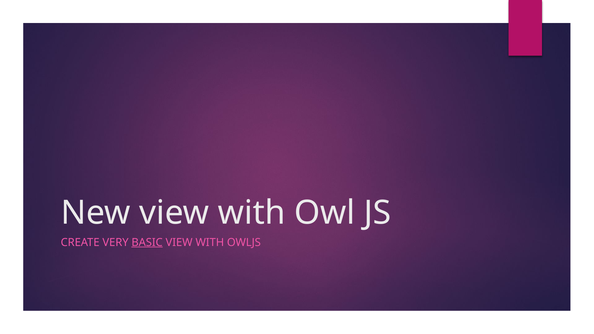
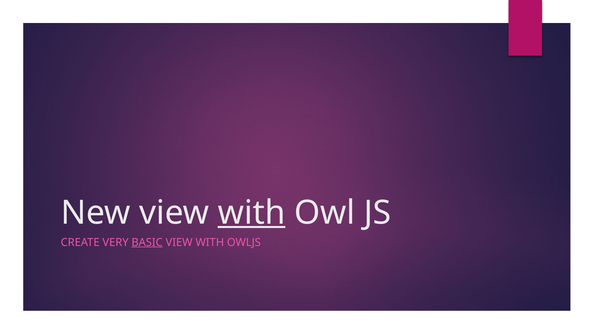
with underline: none -> present (252, 213)
